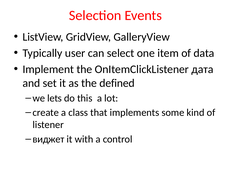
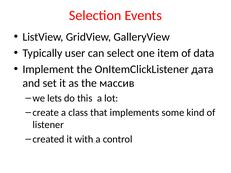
defined: defined -> массив (117, 83)
виджет: виджет -> created (48, 139)
